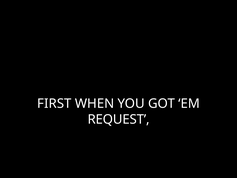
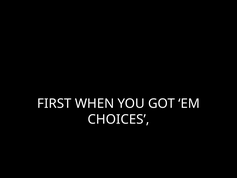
REQUEST: REQUEST -> CHOICES (118, 119)
